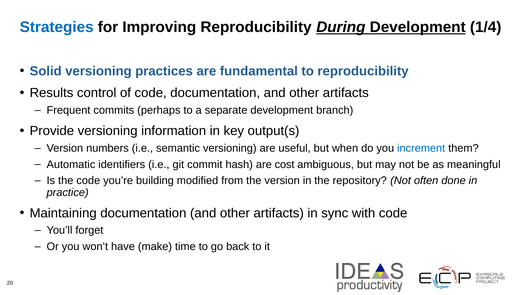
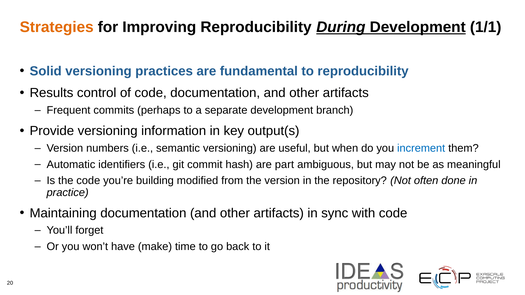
Strategies colour: blue -> orange (57, 27)
1/4: 1/4 -> 1/1 (486, 27)
cost: cost -> part (284, 165)
